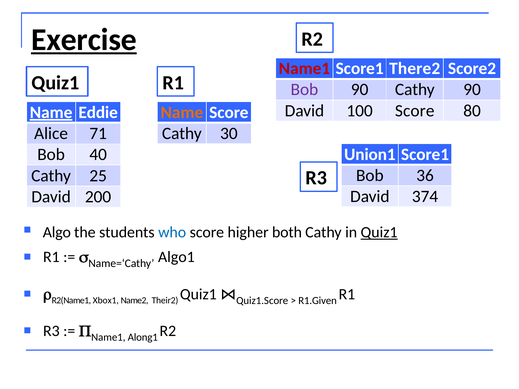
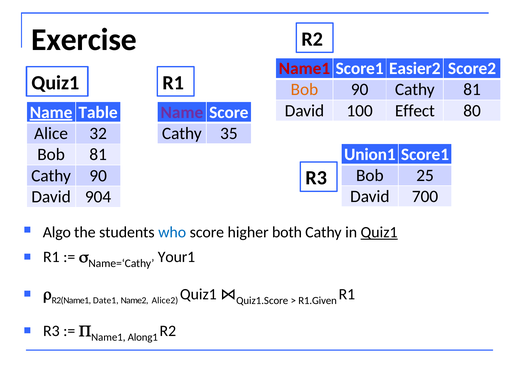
Exercise underline: present -> none (84, 40)
There2: There2 -> Easier2 (415, 69)
Bob colour: purple -> orange (304, 90)
Cathy 90: 90 -> 81 (472, 90)
100 Score: Score -> Effect (415, 111)
Eddie: Eddie -> Table (98, 112)
Name colour: orange -> purple (182, 112)
30: 30 -> 35 (229, 133)
71: 71 -> 32 (98, 133)
Bob 40: 40 -> 81 (98, 155)
36: 36 -> 25 (425, 176)
Cathy 25: 25 -> 90 (98, 176)
374: 374 -> 700 (425, 197)
200: 200 -> 904 (98, 197)
Algo1: Algo1 -> Your1 (176, 257)
Xbox1: Xbox1 -> Date1 (106, 301)
Their2: Their2 -> Alice2 (165, 301)
